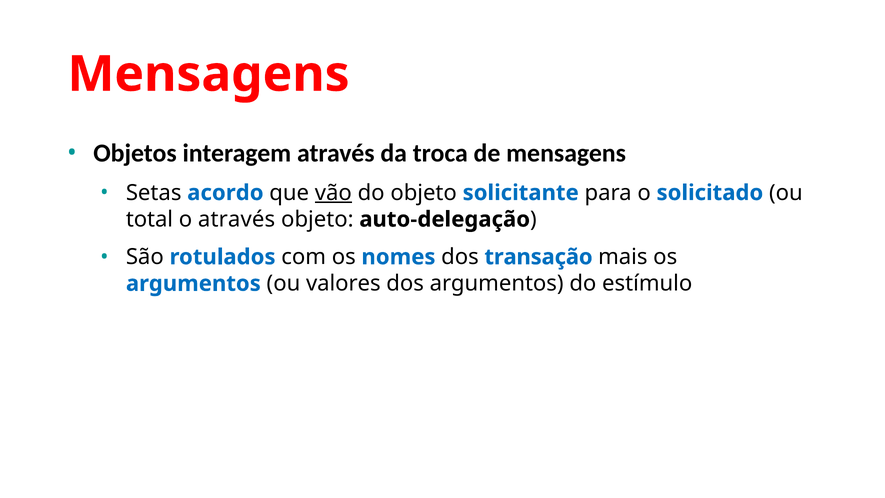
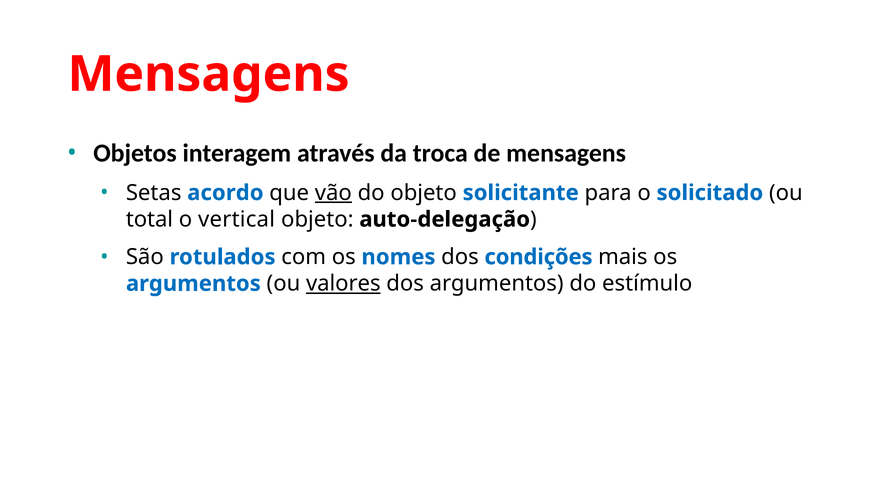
o através: através -> vertical (237, 219)
transação: transação -> condições (539, 257)
valores underline: none -> present (343, 283)
